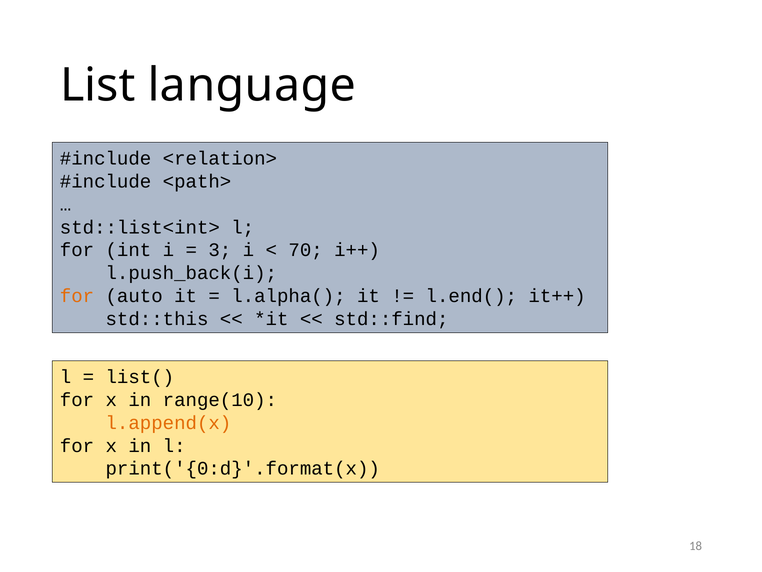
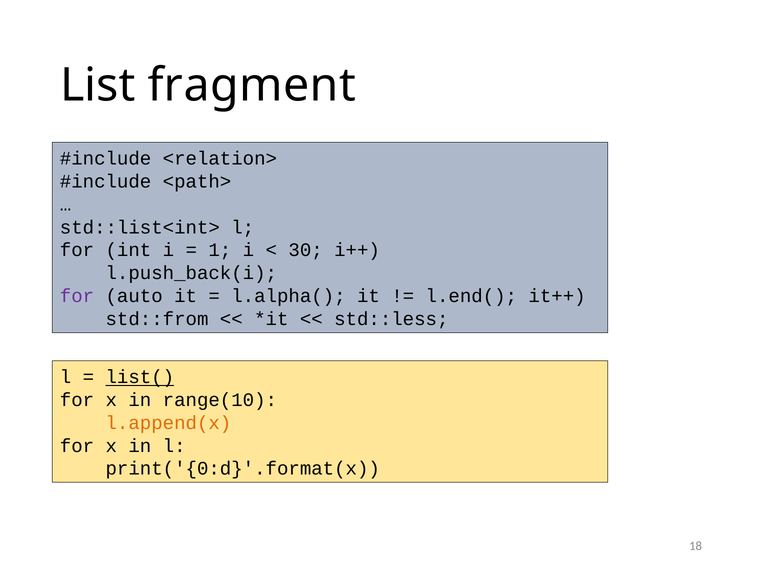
language: language -> fragment (252, 85)
3: 3 -> 1 (220, 250)
70: 70 -> 30 (306, 250)
for colour: orange -> purple (77, 296)
std::this: std::this -> std::from (157, 319)
std::find: std::find -> std::less (391, 319)
list( underline: none -> present (140, 377)
